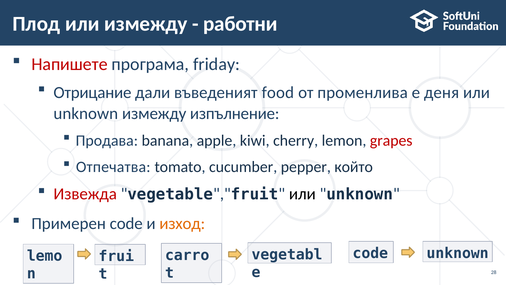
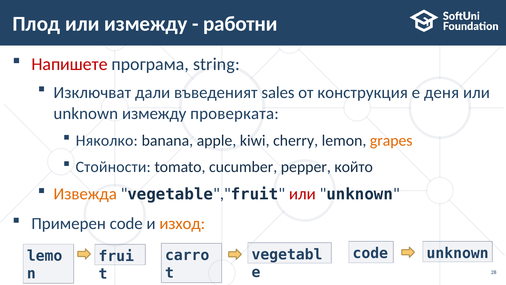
friday: friday -> string (216, 64)
Отрицание: Отрицание -> Изключват (92, 92)
food: food -> sales (278, 92)
променлива: променлива -> конструкция (363, 92)
изпълнение: изпълнение -> проверката (235, 114)
Продава: Продава -> Няколко (107, 140)
grapes colour: red -> orange (391, 140)
Отпечатва: Отпечатва -> Стойности (113, 167)
Извежда colour: red -> orange (85, 194)
или colour: black -> red (302, 194)
